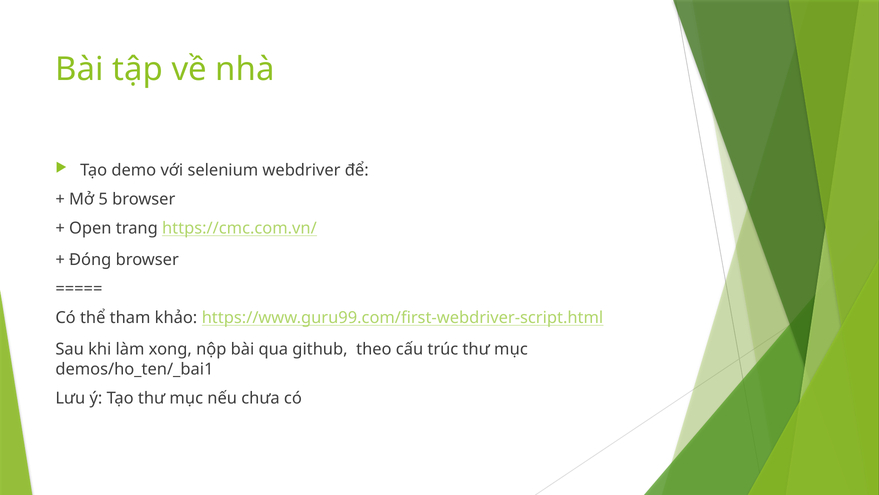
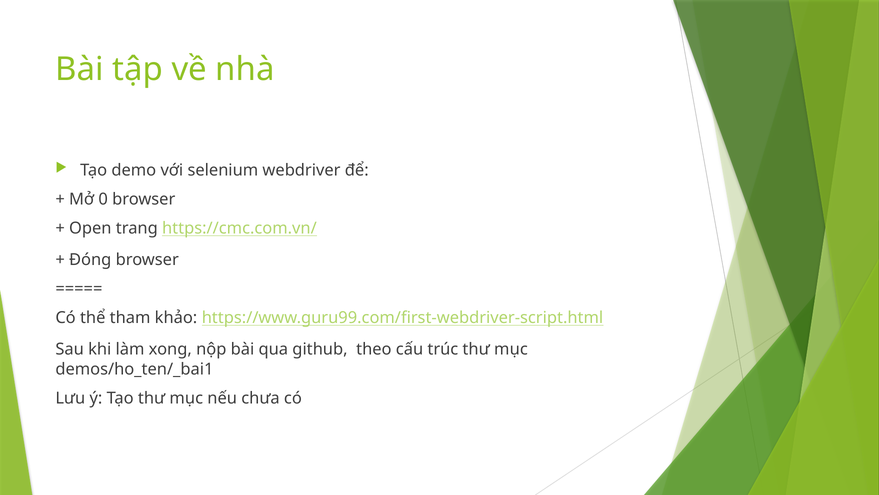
5: 5 -> 0 (103, 199)
